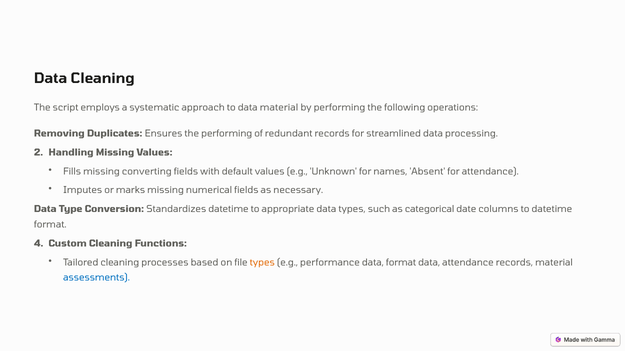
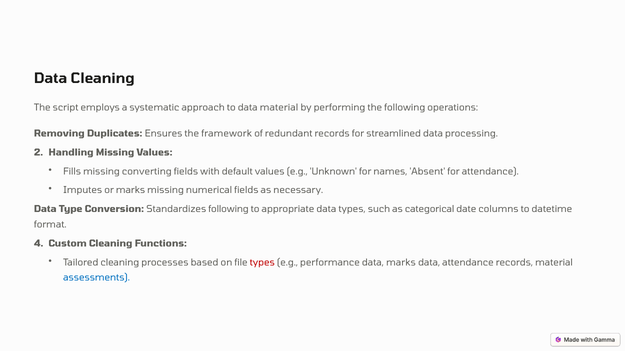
the performing: performing -> framework (227, 134)
Standardizes datetime: datetime -> following (228, 210)
types colour: orange -> red (262, 263)
data format: format -> marks (401, 263)
